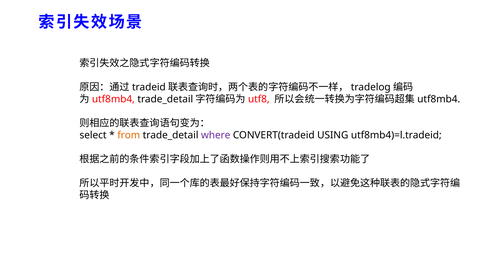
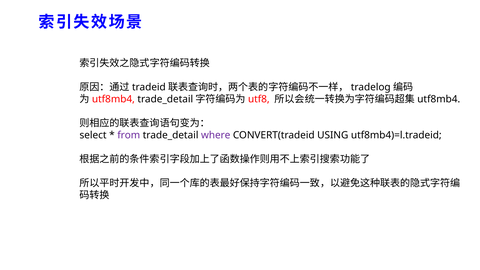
from colour: orange -> purple (129, 135)
